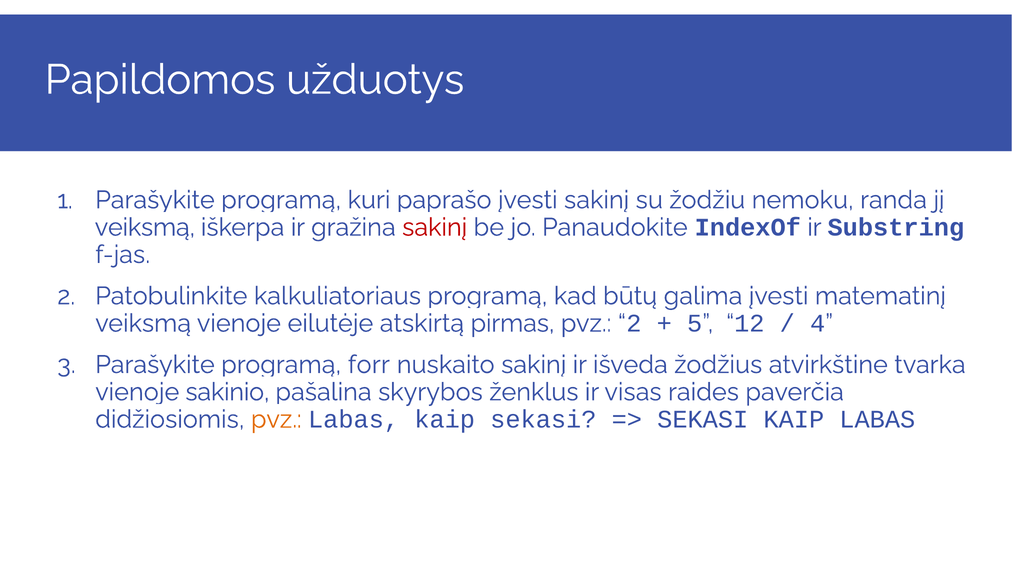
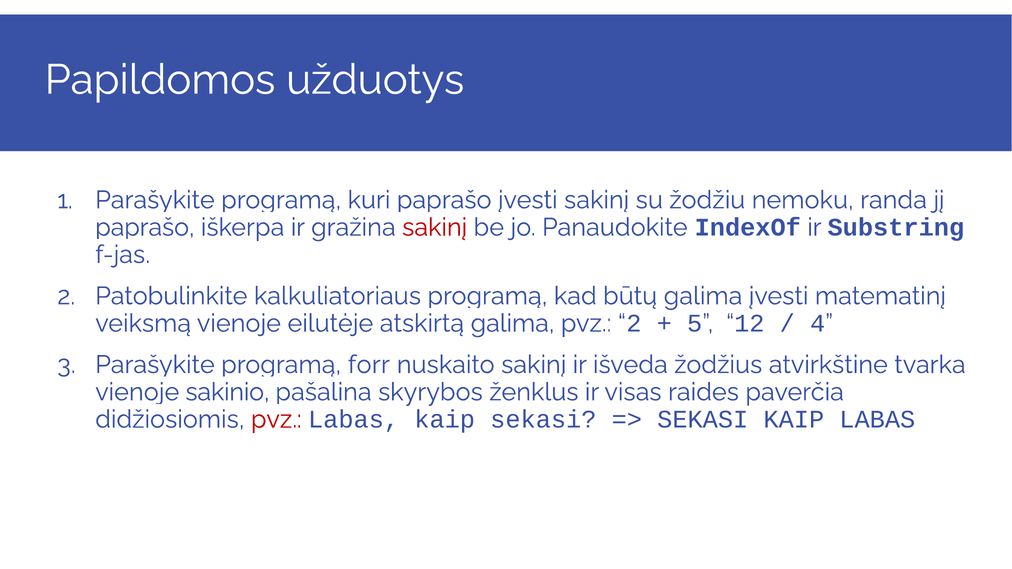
veiksmą: veiksmą -> paprašo (145, 227)
atskirtą pirmas: pirmas -> galima (513, 323)
pvz colour: orange -> red (276, 420)
